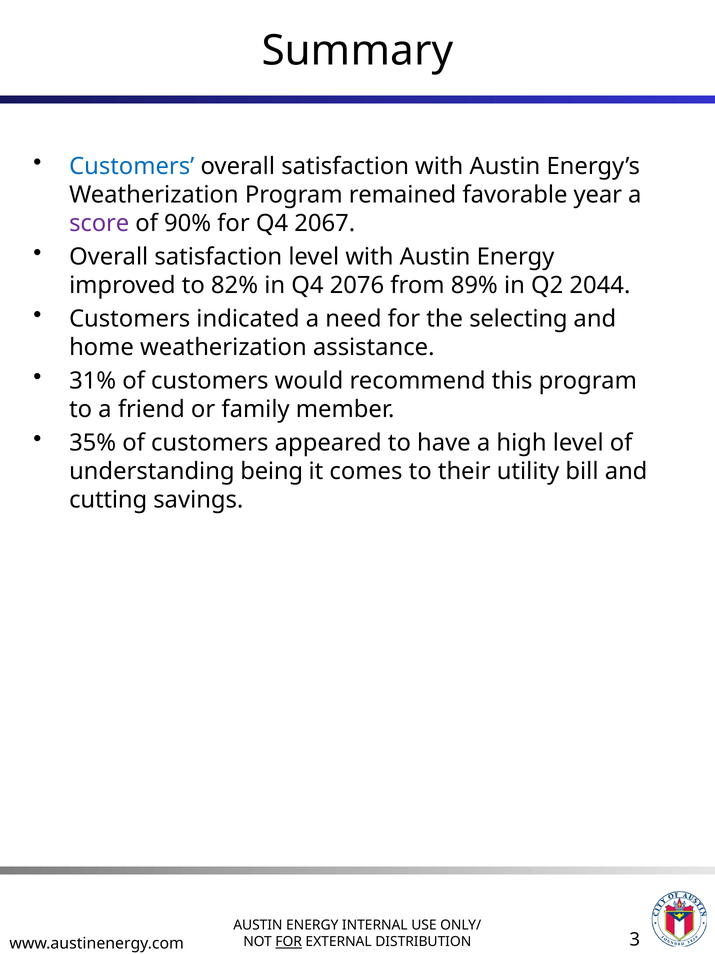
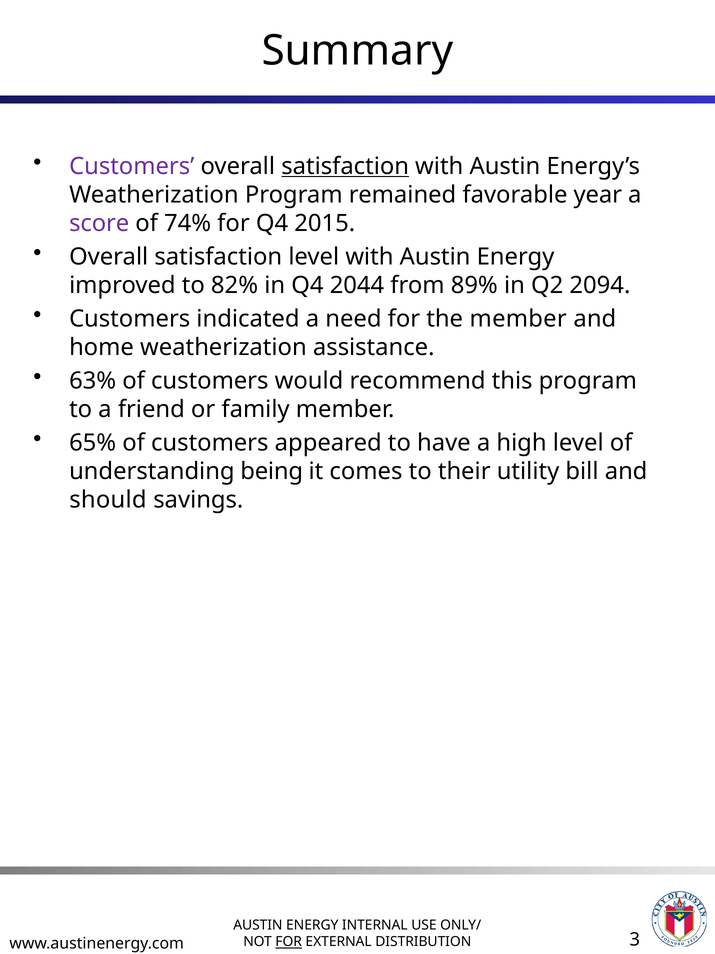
Customers colour: blue -> purple (132, 166)
satisfaction underline: none -> present (345, 166)
90%: 90% -> 74% (188, 223)
2067: 2067 -> 2015 (325, 223)
2076: 2076 -> 2044 (357, 285)
2044: 2044 -> 2094 (600, 285)
the selecting: selecting -> member (518, 319)
31%: 31% -> 63% (93, 381)
35%: 35% -> 65% (93, 443)
cutting: cutting -> should (108, 500)
